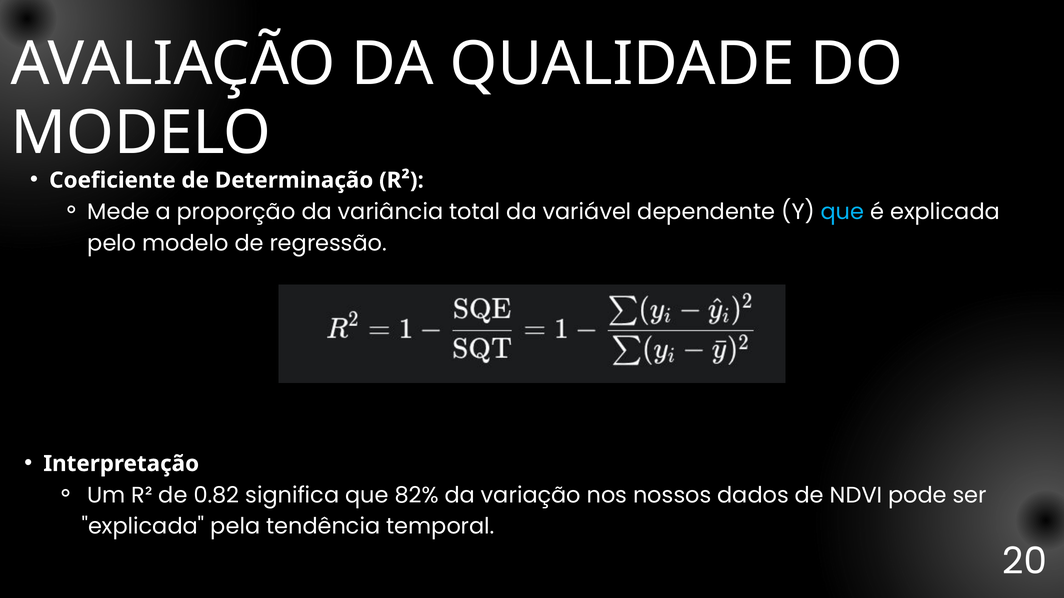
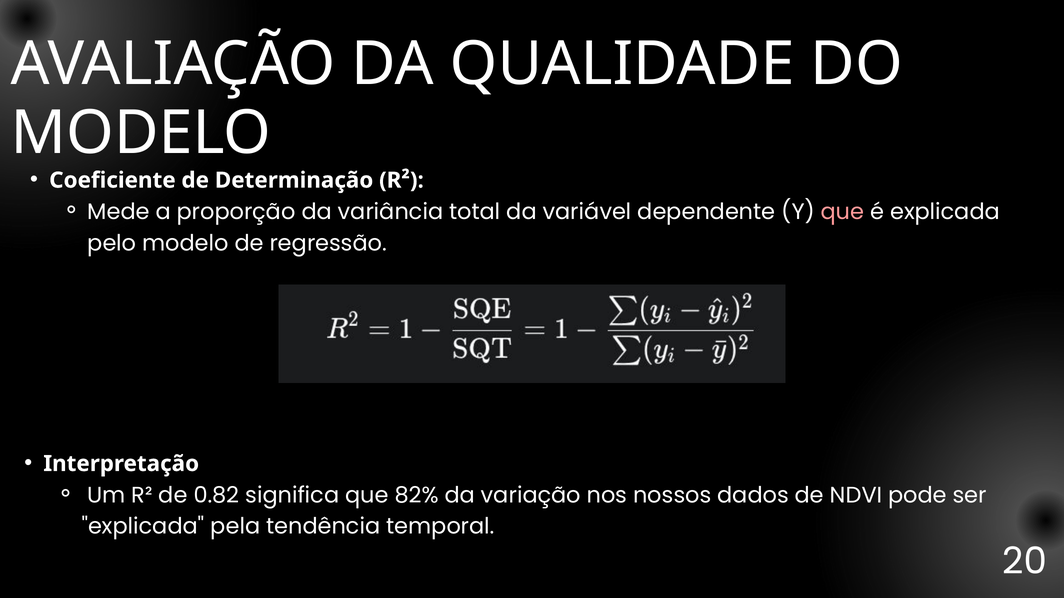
que colour: light blue -> pink (843, 212)
